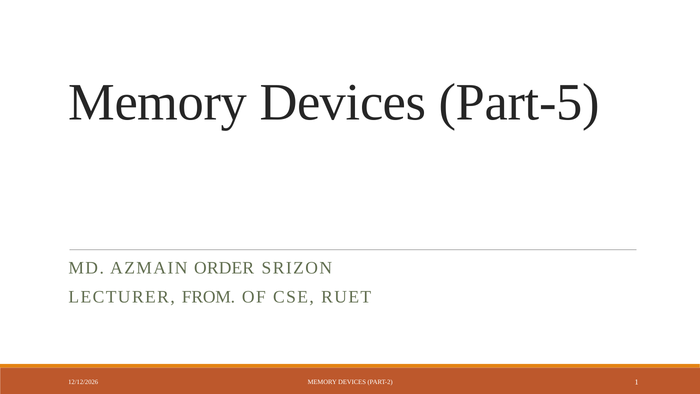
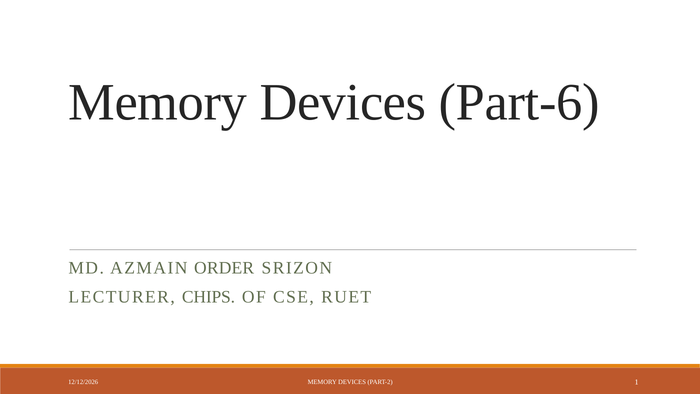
Part-5: Part-5 -> Part-6 (519, 102)
FROM: FROM -> CHIPS (208, 297)
